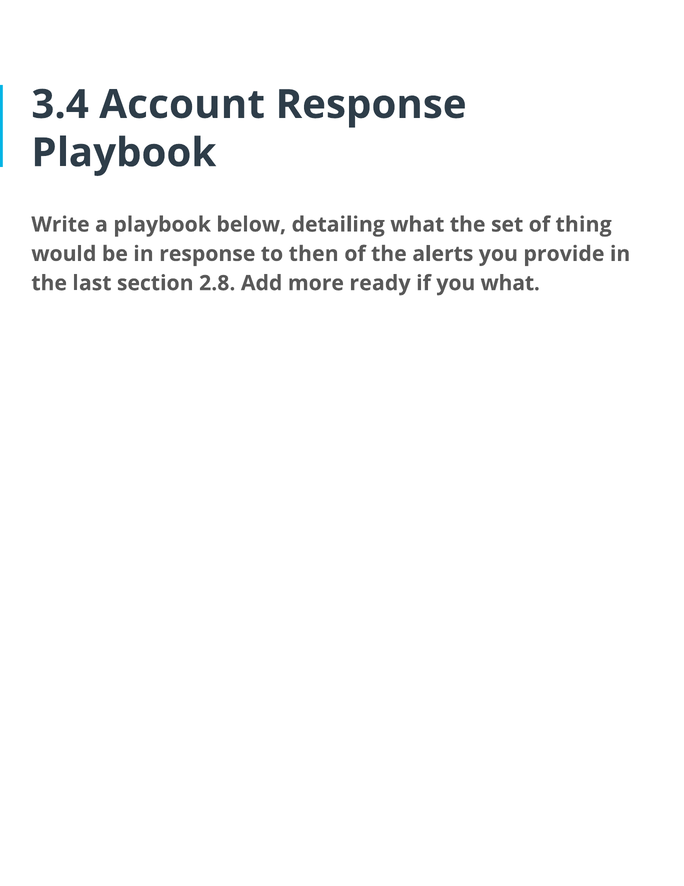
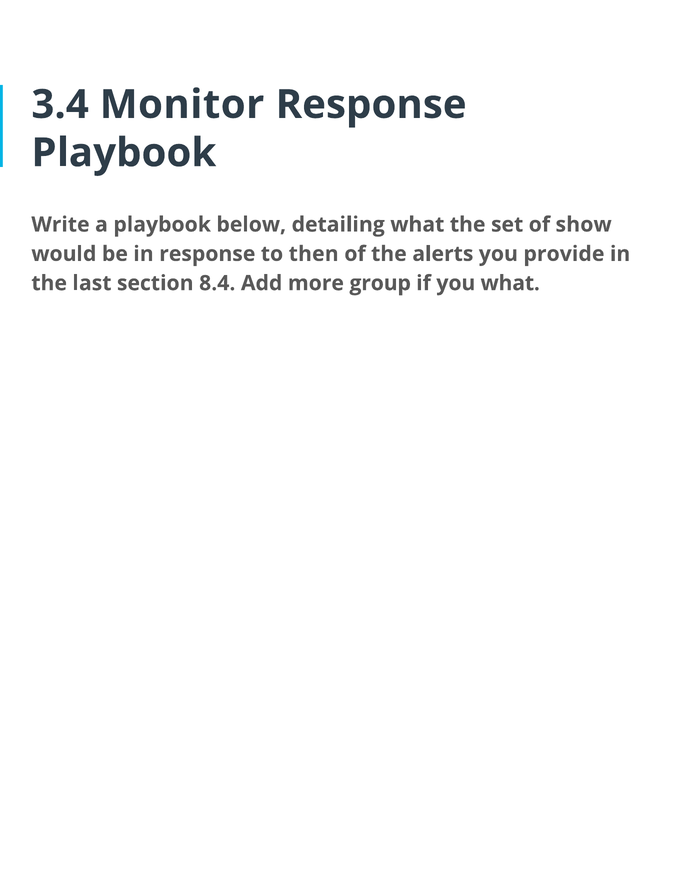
Account: Account -> Monitor (182, 105)
thing: thing -> show (584, 224)
2.8: 2.8 -> 8.4 (217, 283)
ready: ready -> group (380, 283)
